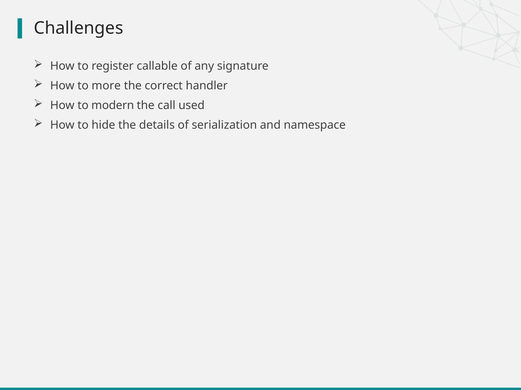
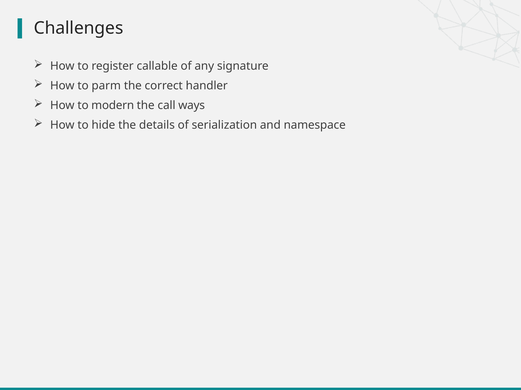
more: more -> parm (106, 86)
used: used -> ways (192, 106)
